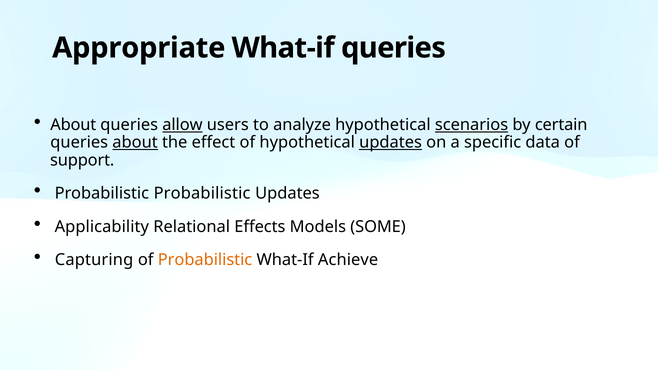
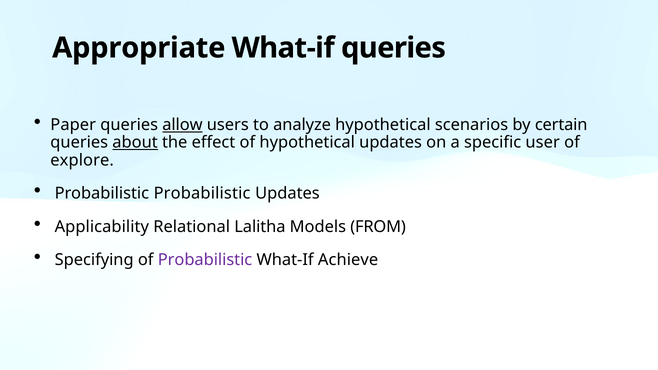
About: About -> Paper (73, 125)
scenarios underline: present -> none (472, 125)
updates underline: present -> none (391, 143)
data: data -> user (543, 143)
support: support -> explore (82, 160)
Effects: Effects -> Lalitha (260, 227)
SOME: SOME -> FROM (378, 227)
Capturing: Capturing -> Specifying (94, 260)
Probabilistic colour: orange -> purple (205, 260)
